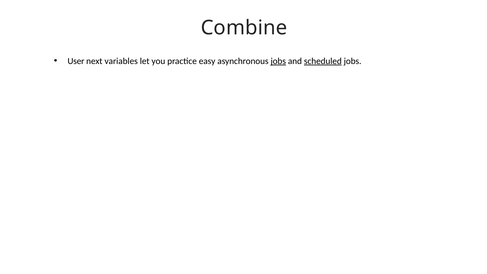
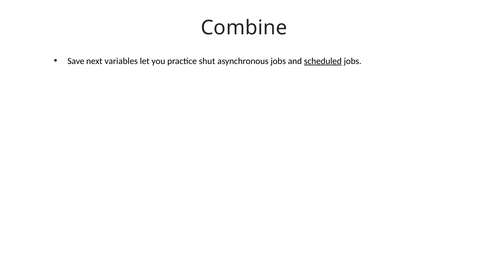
User: User -> Save (76, 61)
easy: easy -> shut (207, 61)
jobs underline: present -> none (278, 61)
